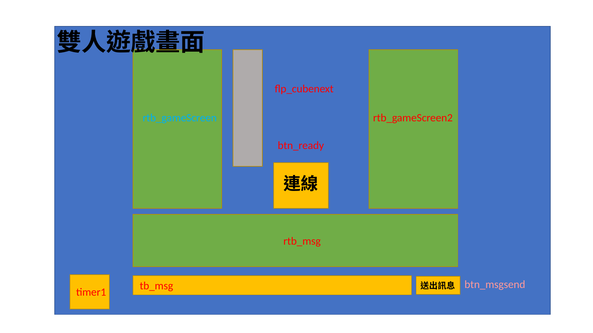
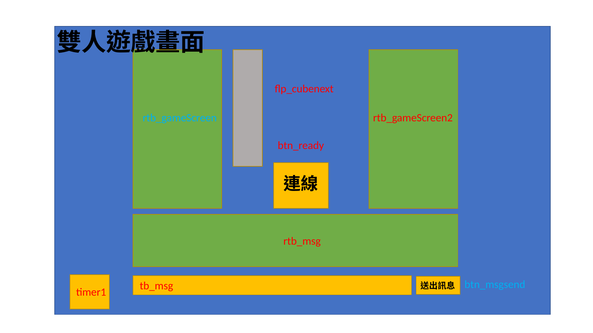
btn_msgsend colour: pink -> light blue (495, 285)
